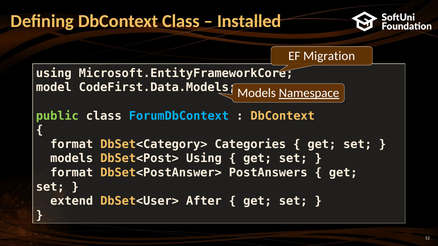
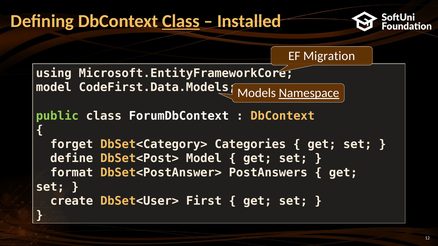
Class underline: none -> present (181, 21)
ForumDbContext colour: light blue -> white (179, 116)
format: format -> forget (72, 144)
models: models -> define (72, 159)
DbSet<Post> Using: Using -> Model (204, 159)
extend: extend -> create (72, 201)
After: After -> First (204, 201)
